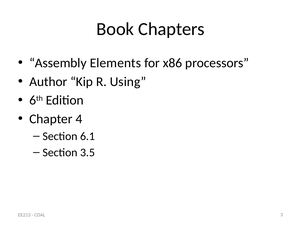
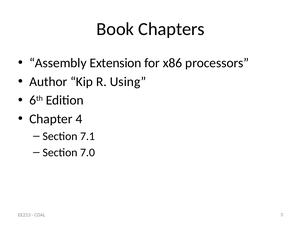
Elements: Elements -> Extension (116, 63)
6.1: 6.1 -> 7.1 (87, 137)
3.5: 3.5 -> 7.0 (87, 153)
